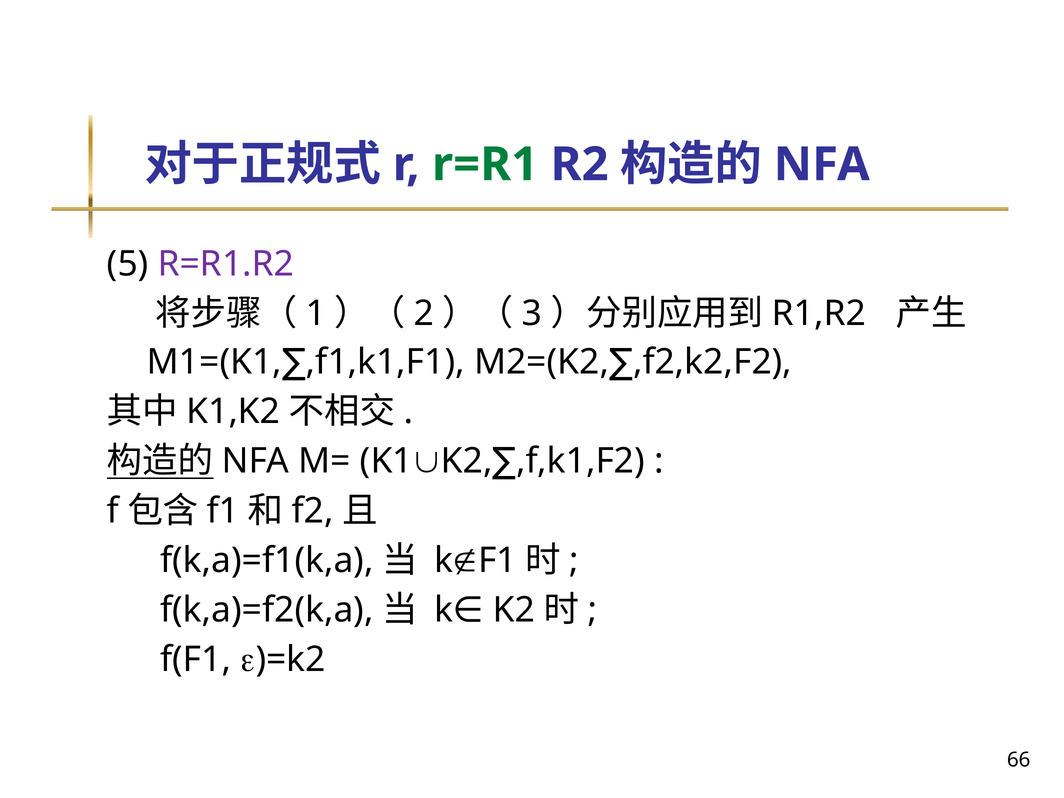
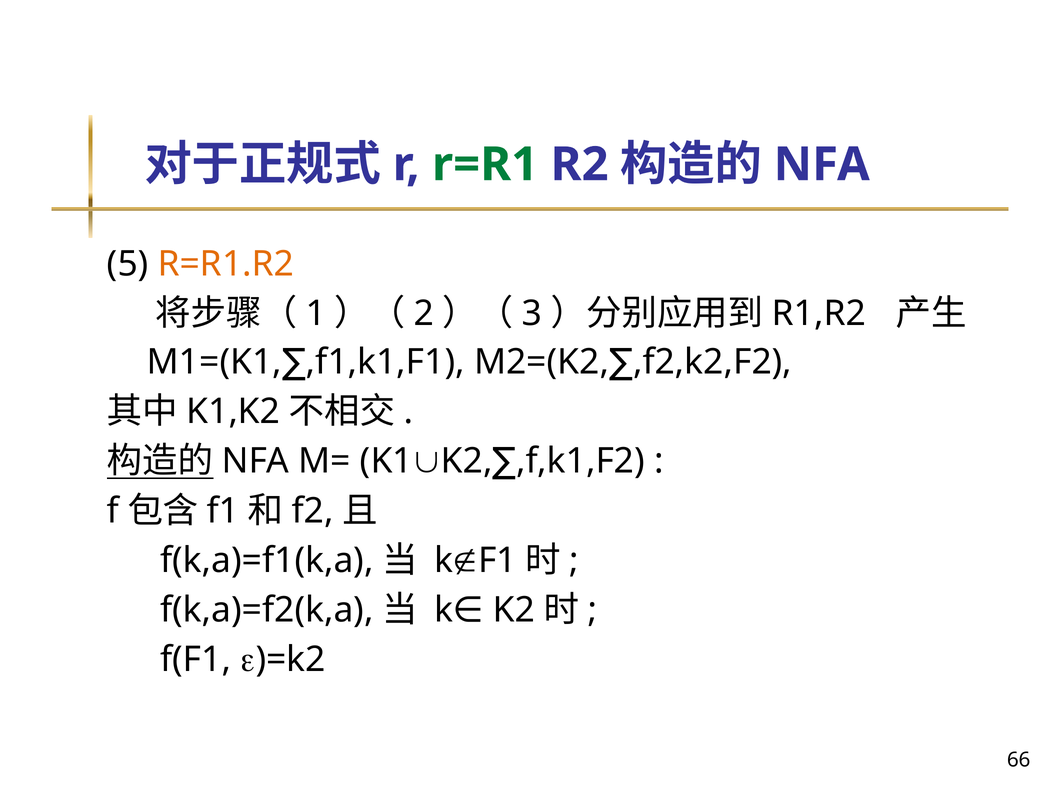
R=R1.R2 colour: purple -> orange (226, 264)
